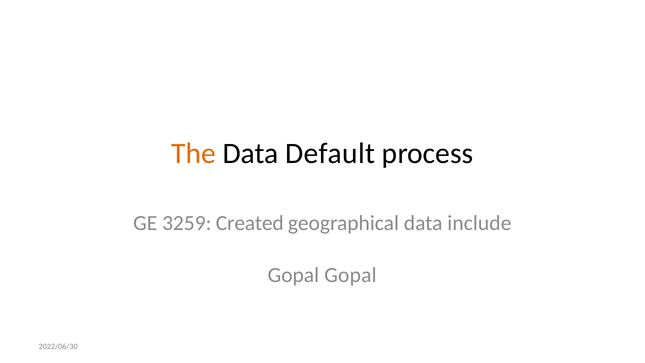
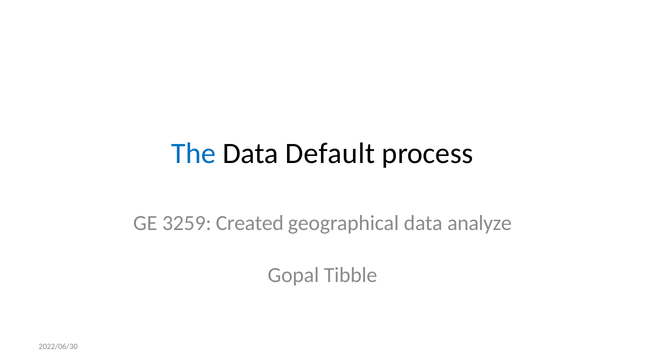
The colour: orange -> blue (194, 154)
include: include -> analyze (480, 223)
Gopal Gopal: Gopal -> Tibble (351, 275)
